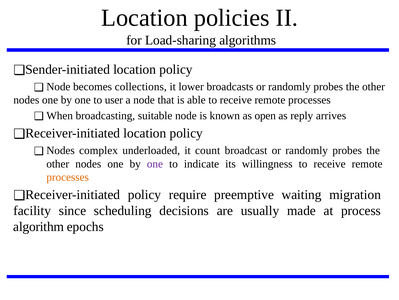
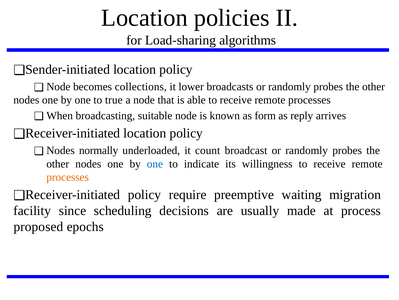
user: user -> true (114, 100)
open: open -> form (265, 115)
complex: complex -> normally (99, 150)
one colour: purple -> blue (155, 163)
algorithm: algorithm -> proposed (38, 226)
